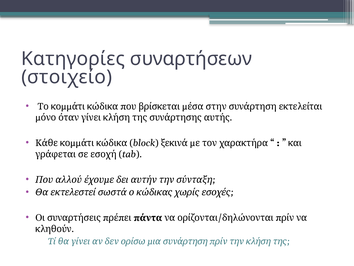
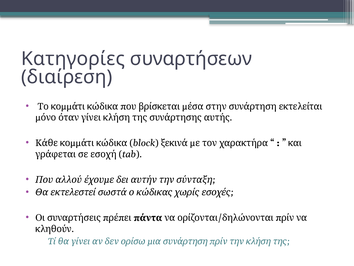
στοιχείο: στοιχείο -> διαίρεση (67, 77)
